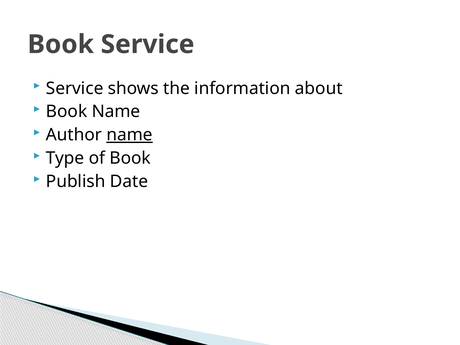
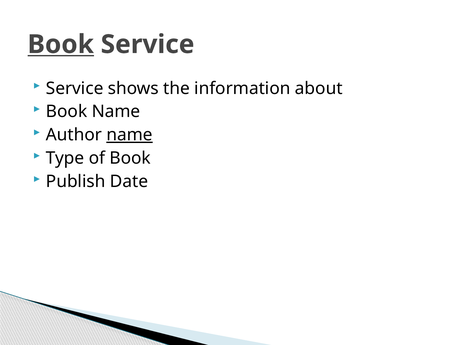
Book underline: none -> present (61, 44)
